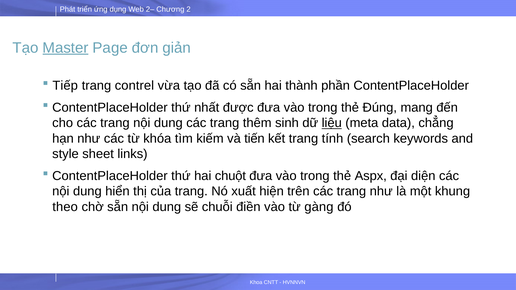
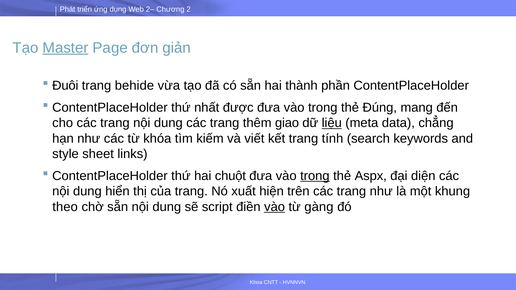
Tiếp: Tiếp -> Đuôi (65, 86)
contrel: contrel -> behide (134, 86)
sinh: sinh -> giao (287, 123)
tiến: tiến -> viết (254, 139)
trong underline: none -> present (315, 176)
chuỗi: chuỗi -> script (217, 207)
vào underline: none -> present (275, 207)
